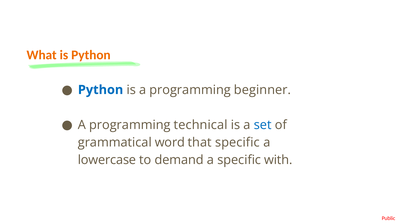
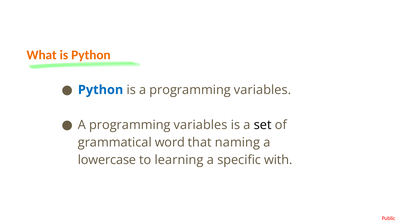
is a programming beginner: beginner -> variables (263, 90)
technical: technical -> variables (201, 125)
set colour: blue -> black (263, 125)
that specific: specific -> naming (237, 142)
demand: demand -> learning (179, 160)
